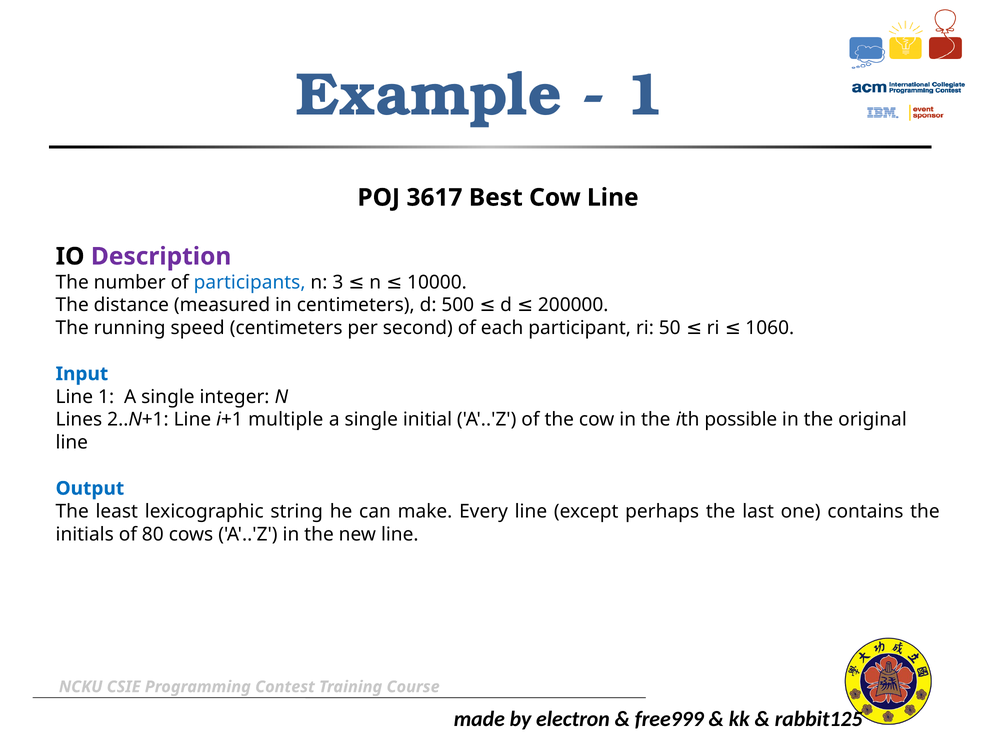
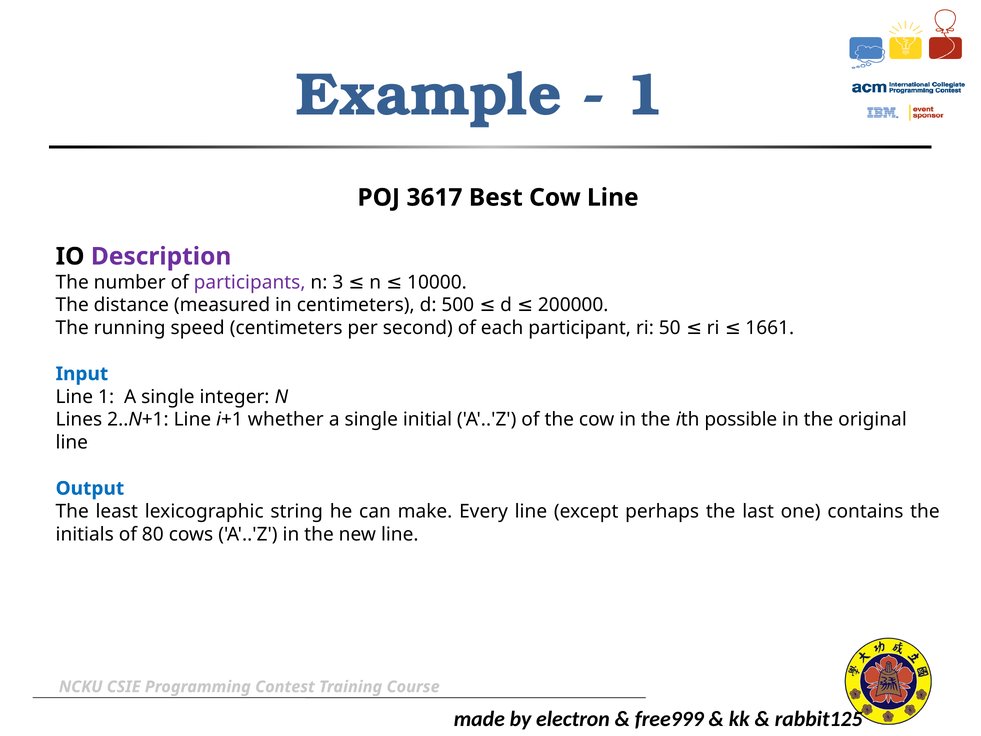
participants colour: blue -> purple (250, 282)
1060: 1060 -> 1661 (770, 328)
multiple: multiple -> whether (286, 420)
